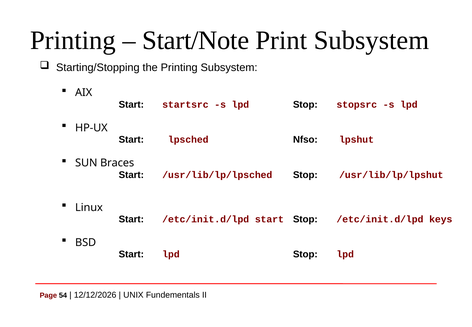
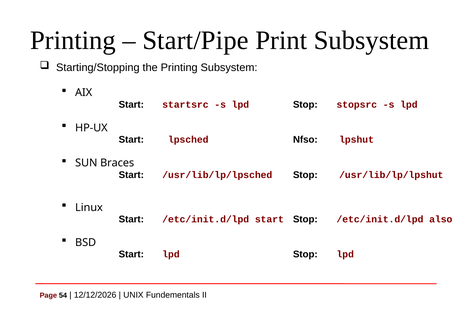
Start/Note: Start/Note -> Start/Pipe (195, 40)
keys: keys -> also (441, 219)
